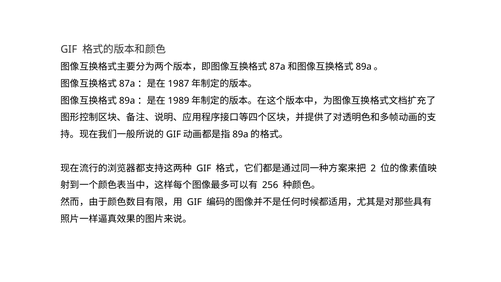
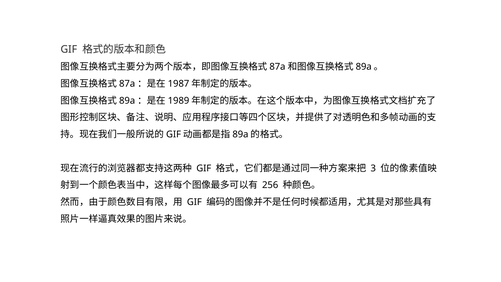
2: 2 -> 3 (373, 168)
